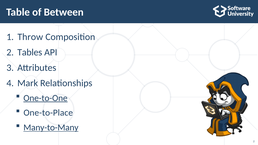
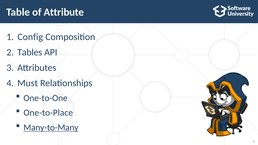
Between: Between -> Attribute (64, 12)
Throw: Throw -> Config (30, 37)
Mark: Mark -> Must (28, 83)
One-to-One underline: present -> none (45, 98)
